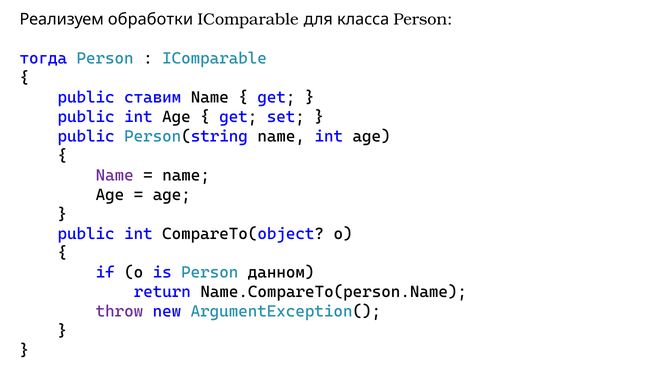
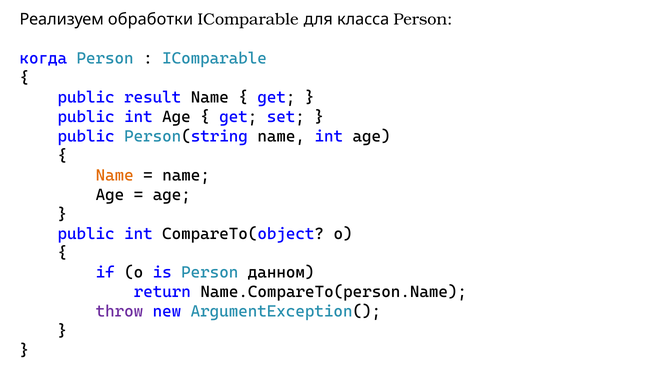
тогда: тогда -> когда (43, 59)
ставим: ставим -> result (153, 98)
Name colour: purple -> orange (115, 176)
